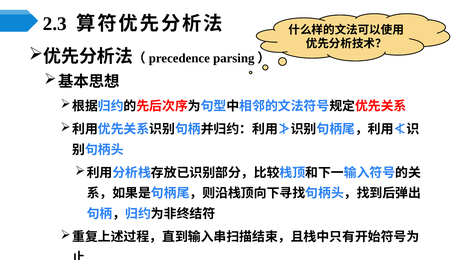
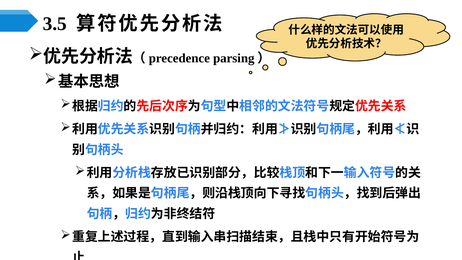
2.3: 2.3 -> 3.5 (55, 24)
